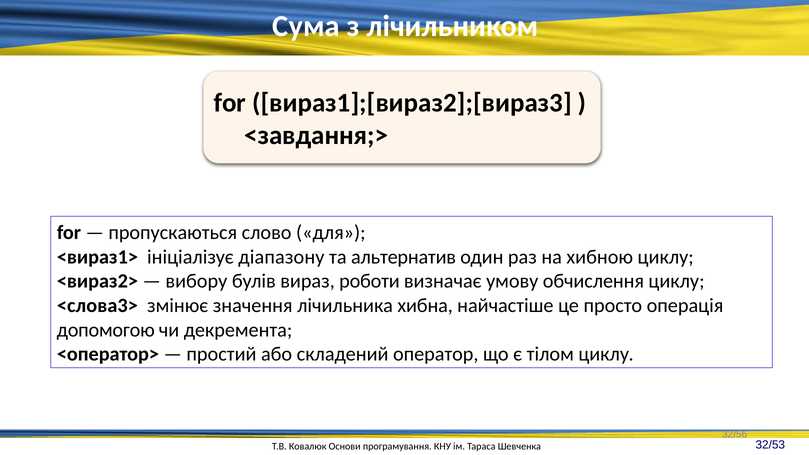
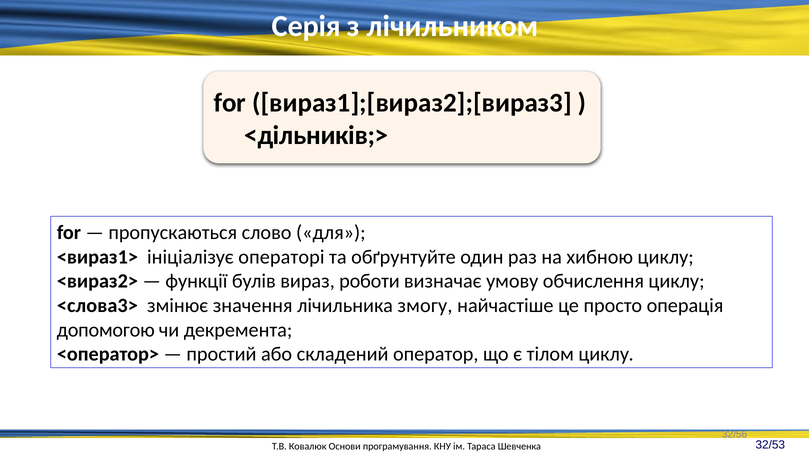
Сума: Сума -> Серія (306, 26)
<завдання;>: <завдання;> -> <дільників;> (316, 135)
діапазону: діапазону -> операторі (281, 257)
альтернатив: альтернатив -> обґрунтуйте (403, 257)
вибору: вибору -> функції (196, 281)
хибна: хибна -> змогу (425, 306)
